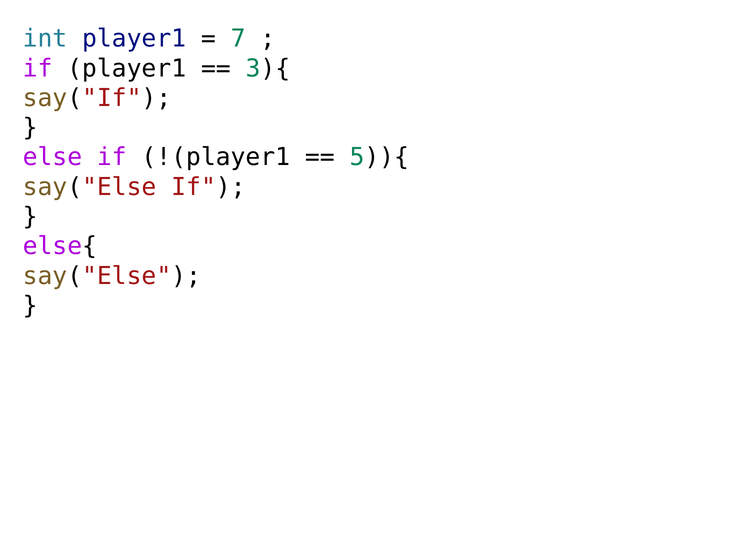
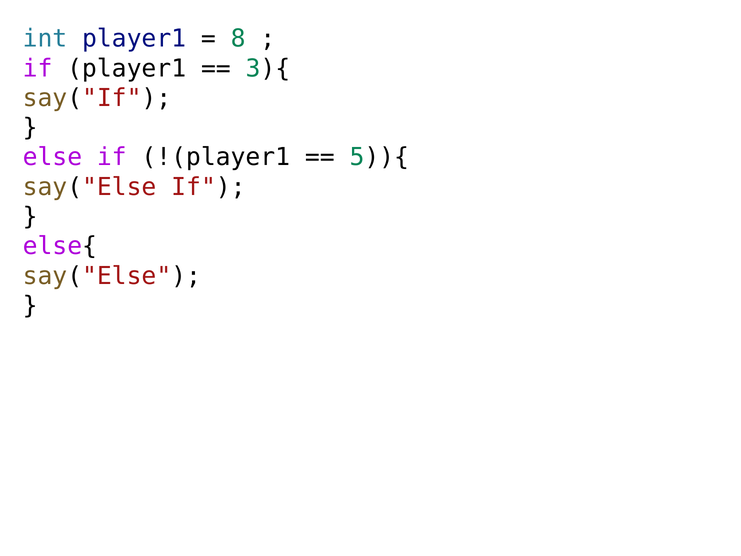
7: 7 -> 8 (238, 39)
